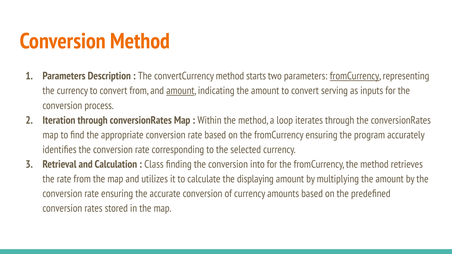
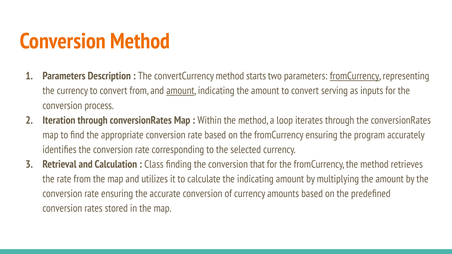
into: into -> that (257, 164)
the displaying: displaying -> indicating (255, 179)
